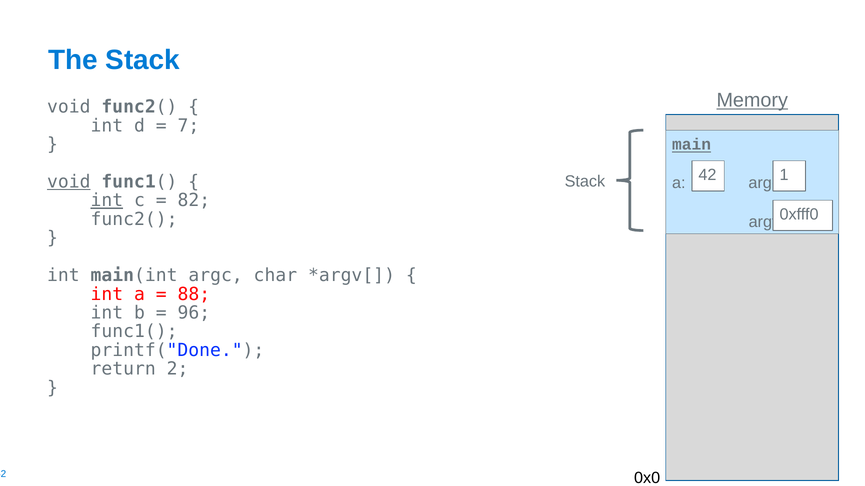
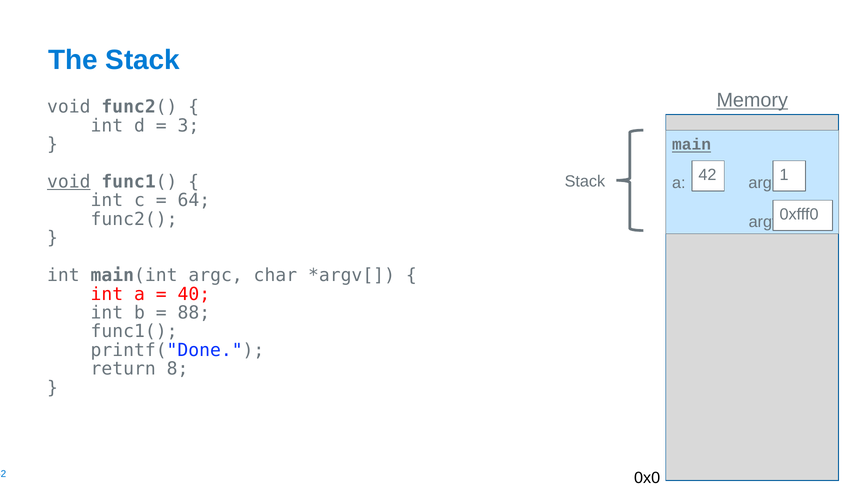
7: 7 -> 3 (188, 126)
int underline: present -> none (107, 201)
82: 82 -> 64 (194, 201)
88: 88 -> 40 (194, 294)
96: 96 -> 88 (194, 313)
2: 2 -> 8 (178, 369)
